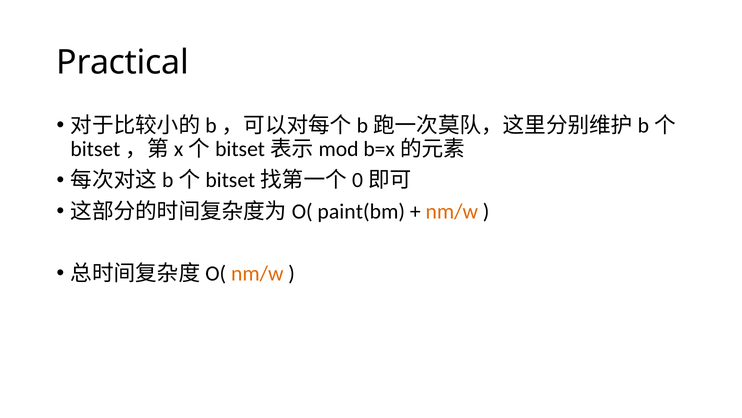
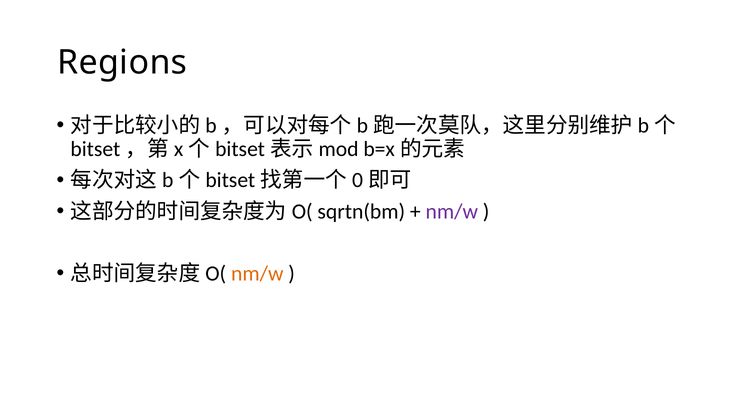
Practical: Practical -> Regions (122, 62)
paint(bm: paint(bm -> sqrtn(bm (361, 211)
nm/w colour: orange -> purple (452, 211)
